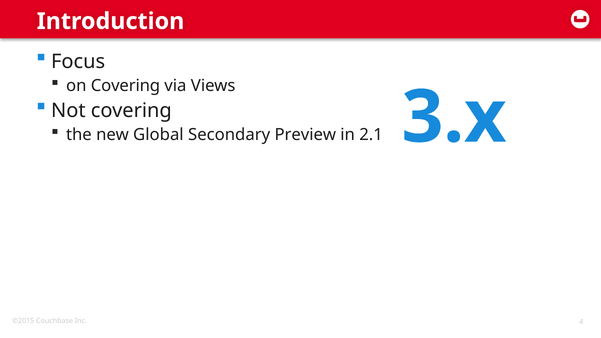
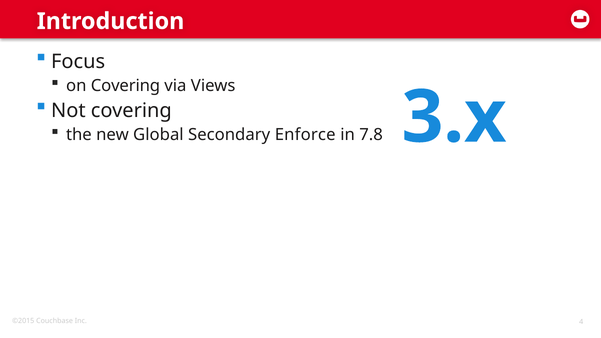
Preview: Preview -> Enforce (305, 135)
2.1: 2.1 -> 7.8 (371, 135)
